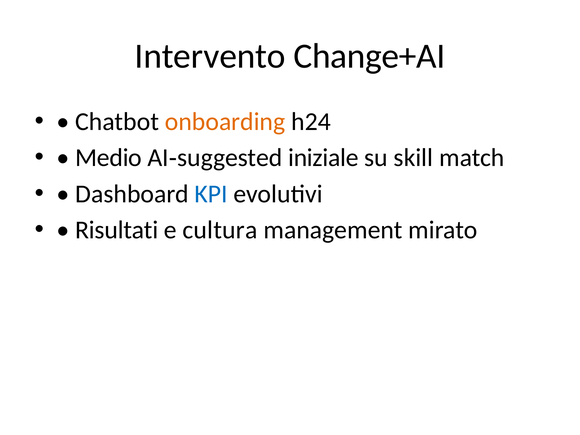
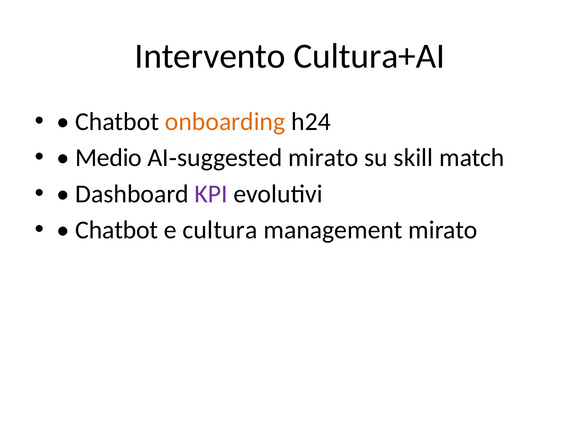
Change+AI: Change+AI -> Cultura+AI (369, 56)
iniziale: iniziale -> mirato (323, 158)
KPI colour: blue -> purple (211, 194)
Risultati: Risultati -> Chatbot (117, 230)
